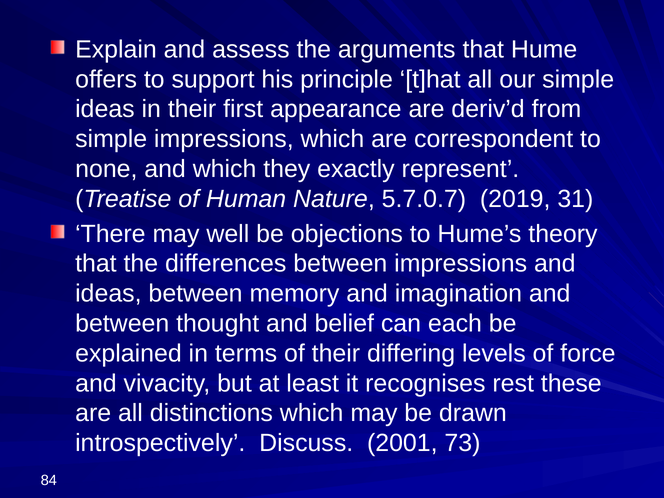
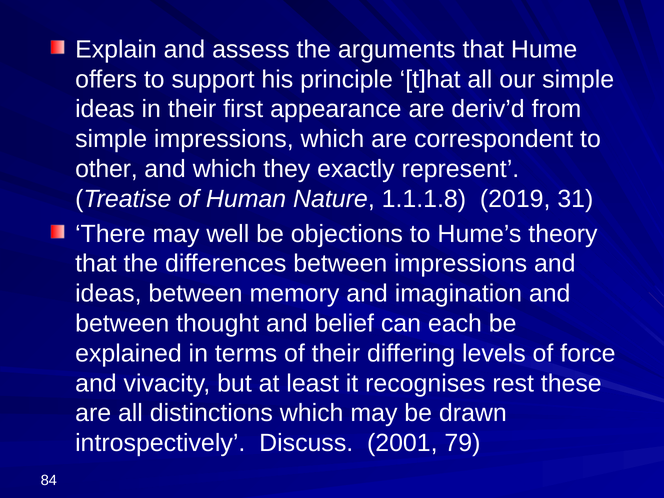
none: none -> other (106, 169)
5.7.0.7: 5.7.0.7 -> 1.1.1.8 (424, 199)
73: 73 -> 79 (462, 443)
